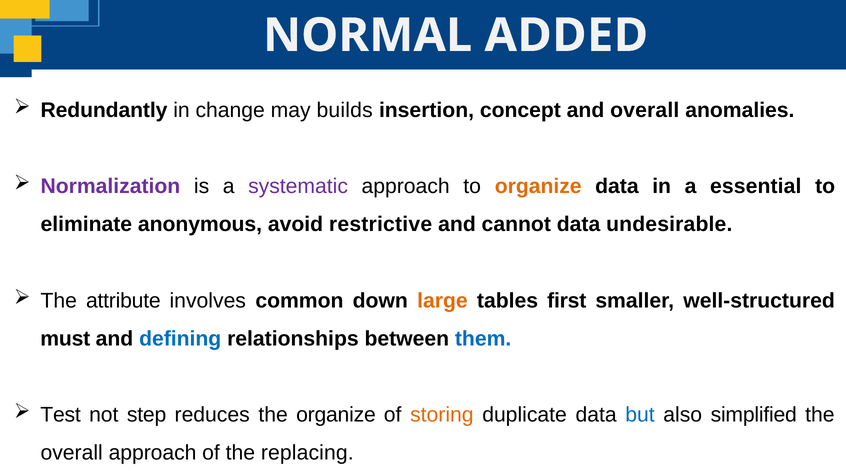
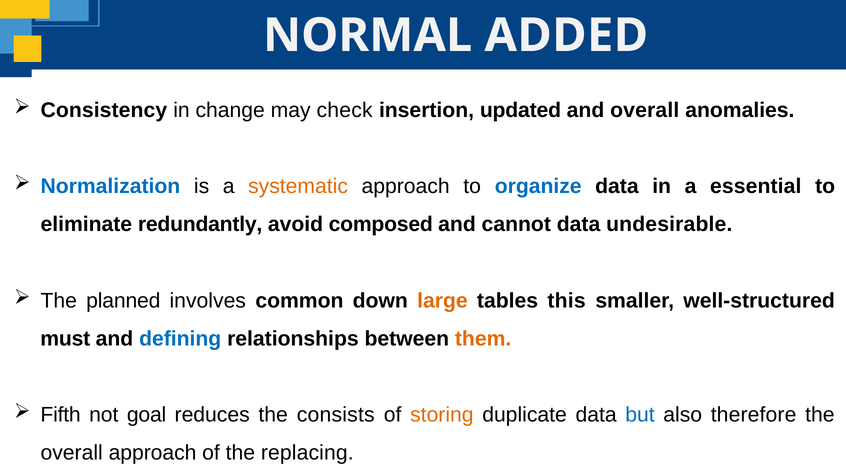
Redundantly: Redundantly -> Consistency (104, 110)
builds: builds -> check (345, 110)
concept: concept -> updated (520, 110)
Normalization colour: purple -> blue (110, 186)
systematic colour: purple -> orange (298, 186)
organize colour: orange -> blue (538, 186)
anonymous: anonymous -> redundantly (200, 224)
restrictive: restrictive -> composed (381, 224)
attribute: attribute -> planned (123, 301)
first: first -> this (567, 301)
them colour: blue -> orange (483, 339)
Test: Test -> Fifth (61, 415)
step: step -> goal (147, 415)
the organize: organize -> consists (336, 415)
simplified: simplified -> therefore (754, 415)
